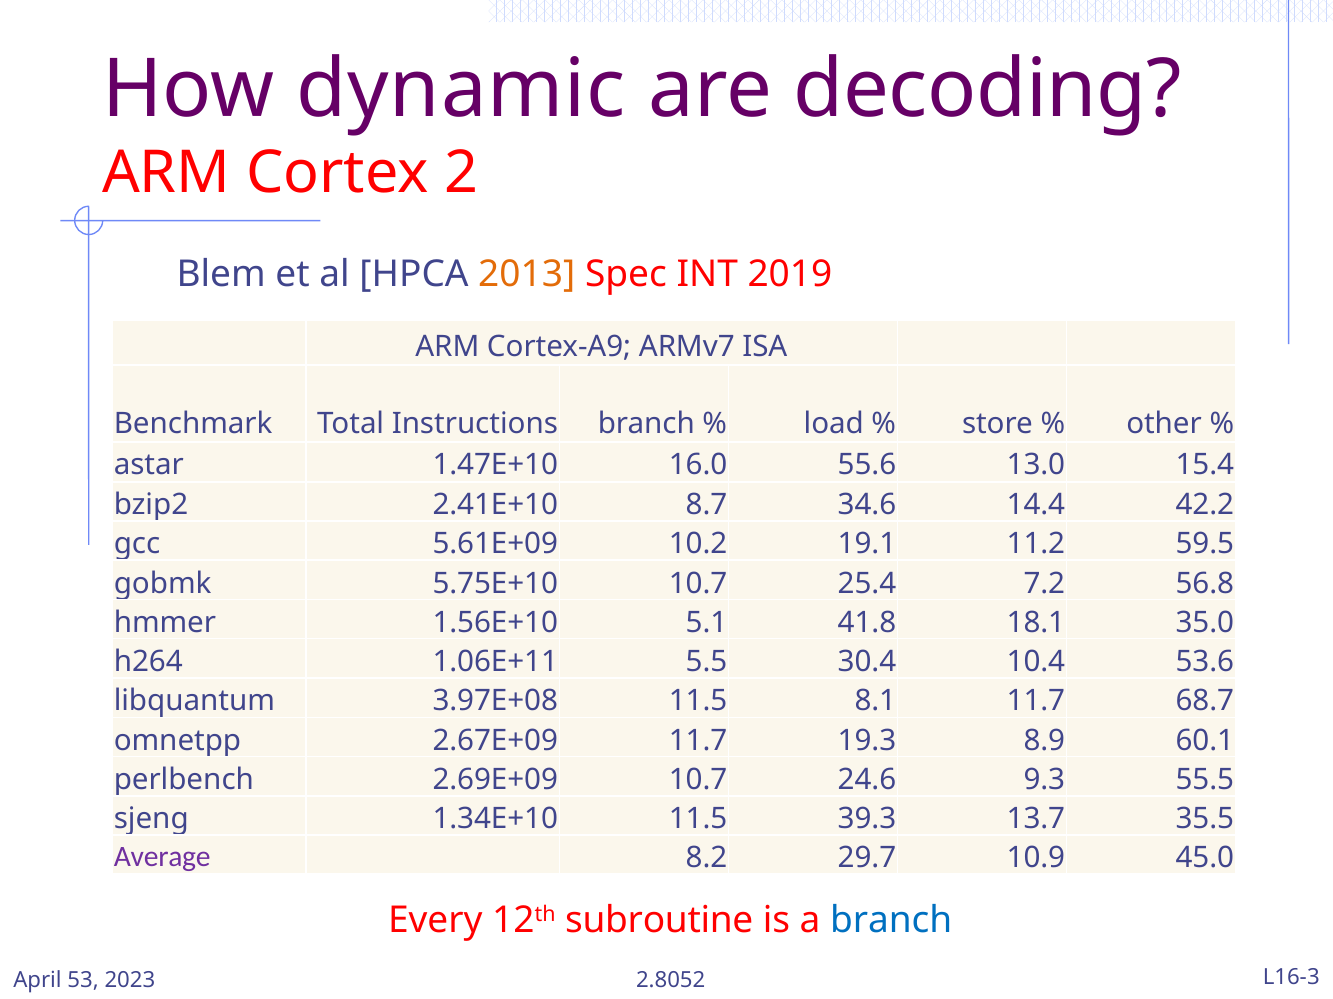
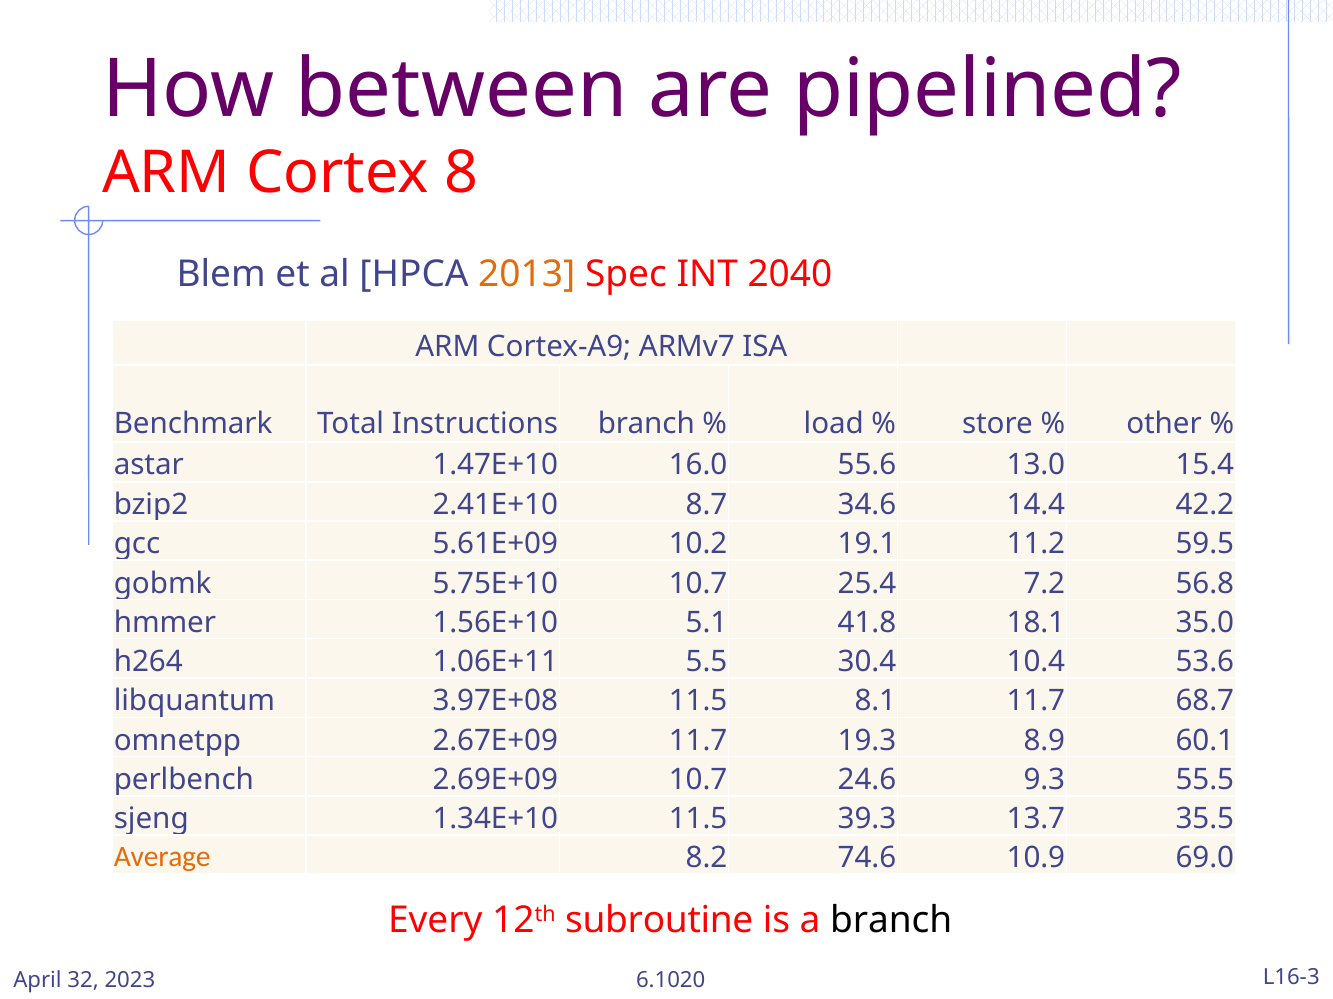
dynamic: dynamic -> between (461, 90)
decoding: decoding -> pipelined (988, 90)
2: 2 -> 8 (461, 173)
2019: 2019 -> 2040 (790, 274)
Average colour: purple -> orange (162, 857)
29.7: 29.7 -> 74.6 (867, 859)
45.0: 45.0 -> 69.0 (1205, 859)
branch colour: blue -> black (891, 921)
53: 53 -> 32 (83, 981)
2.8052: 2.8052 -> 6.1020 (671, 981)
